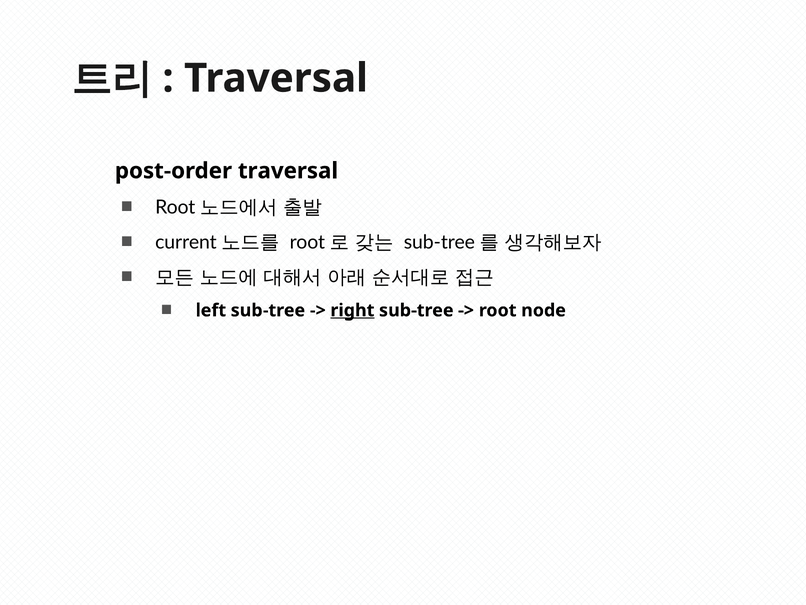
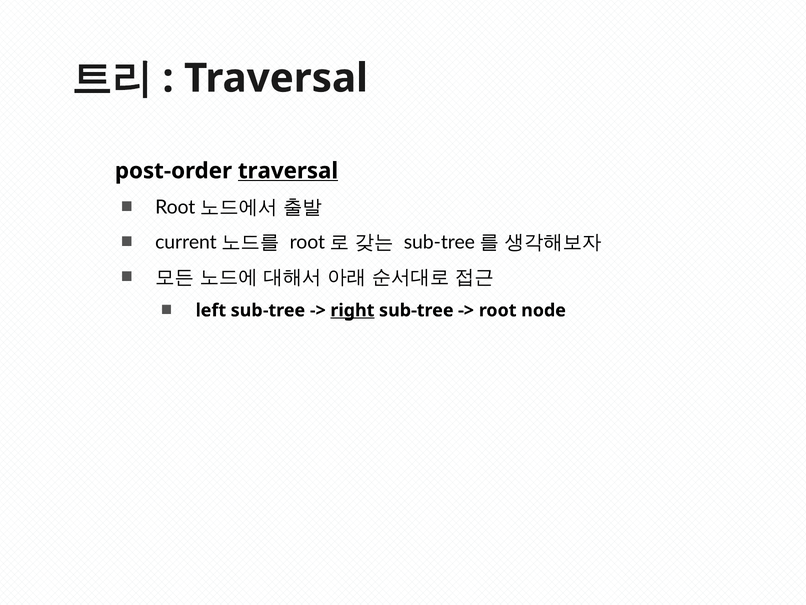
traversal underline: none -> present (288, 171)
